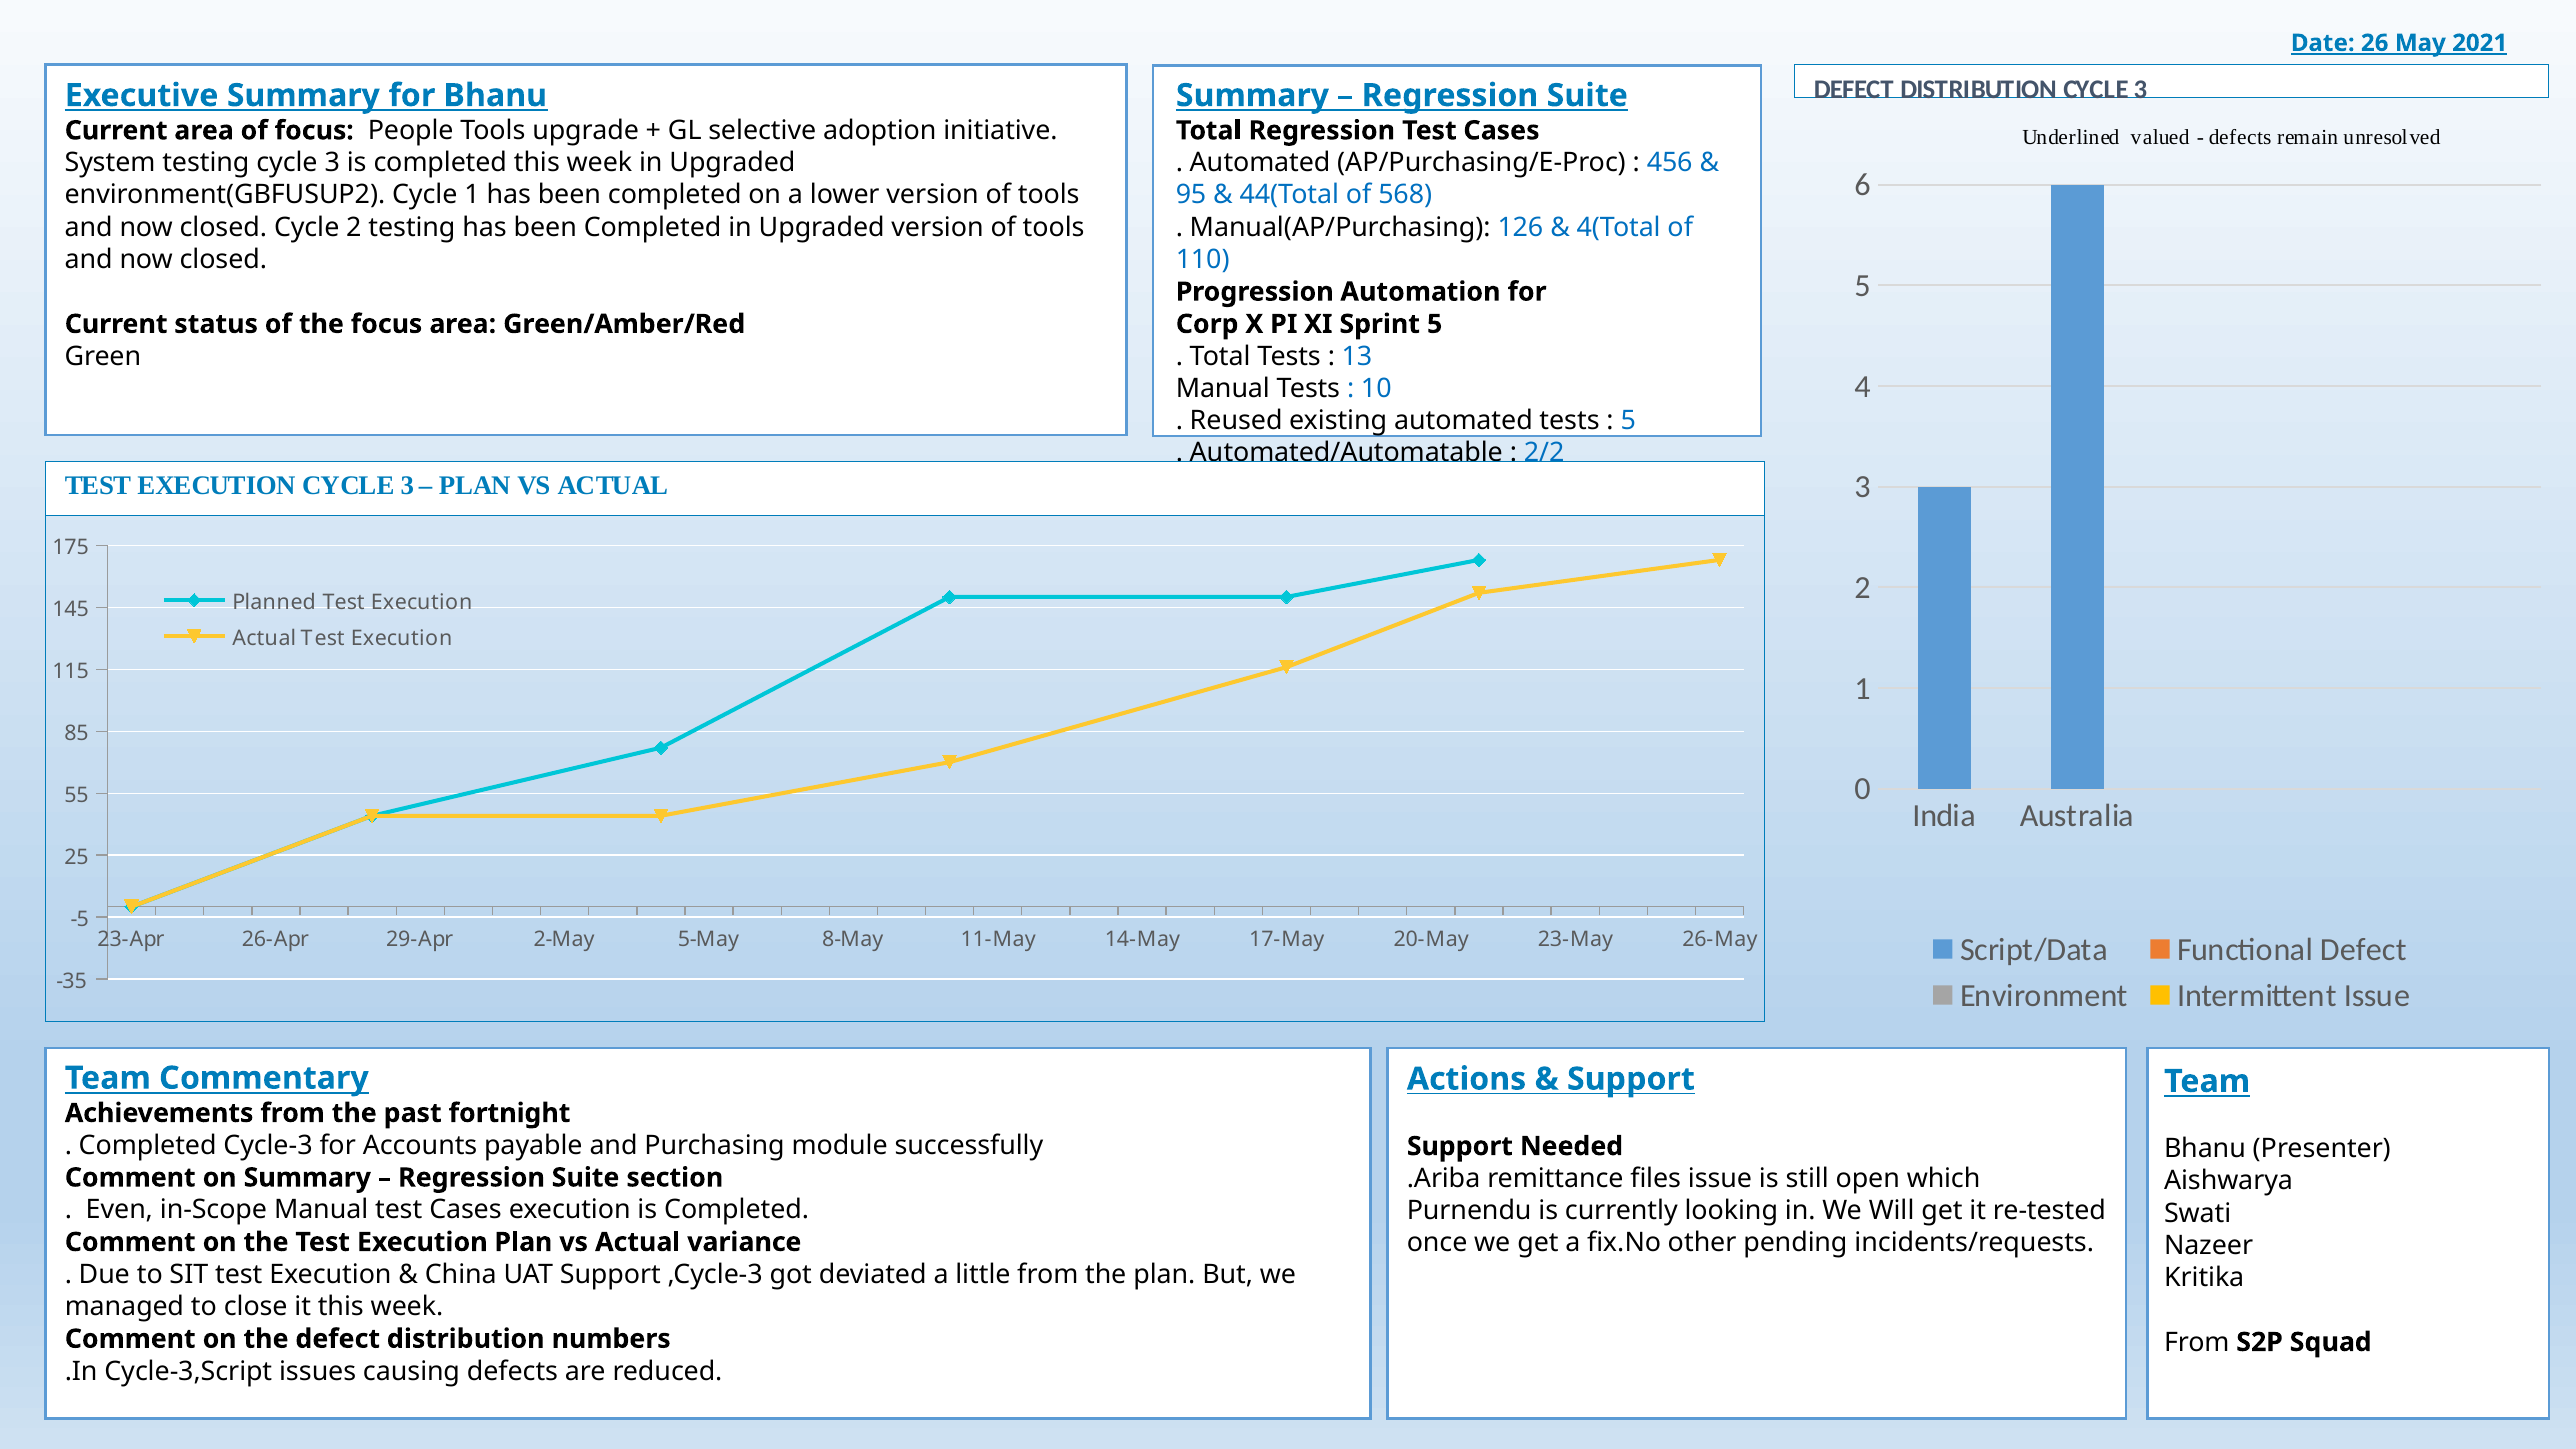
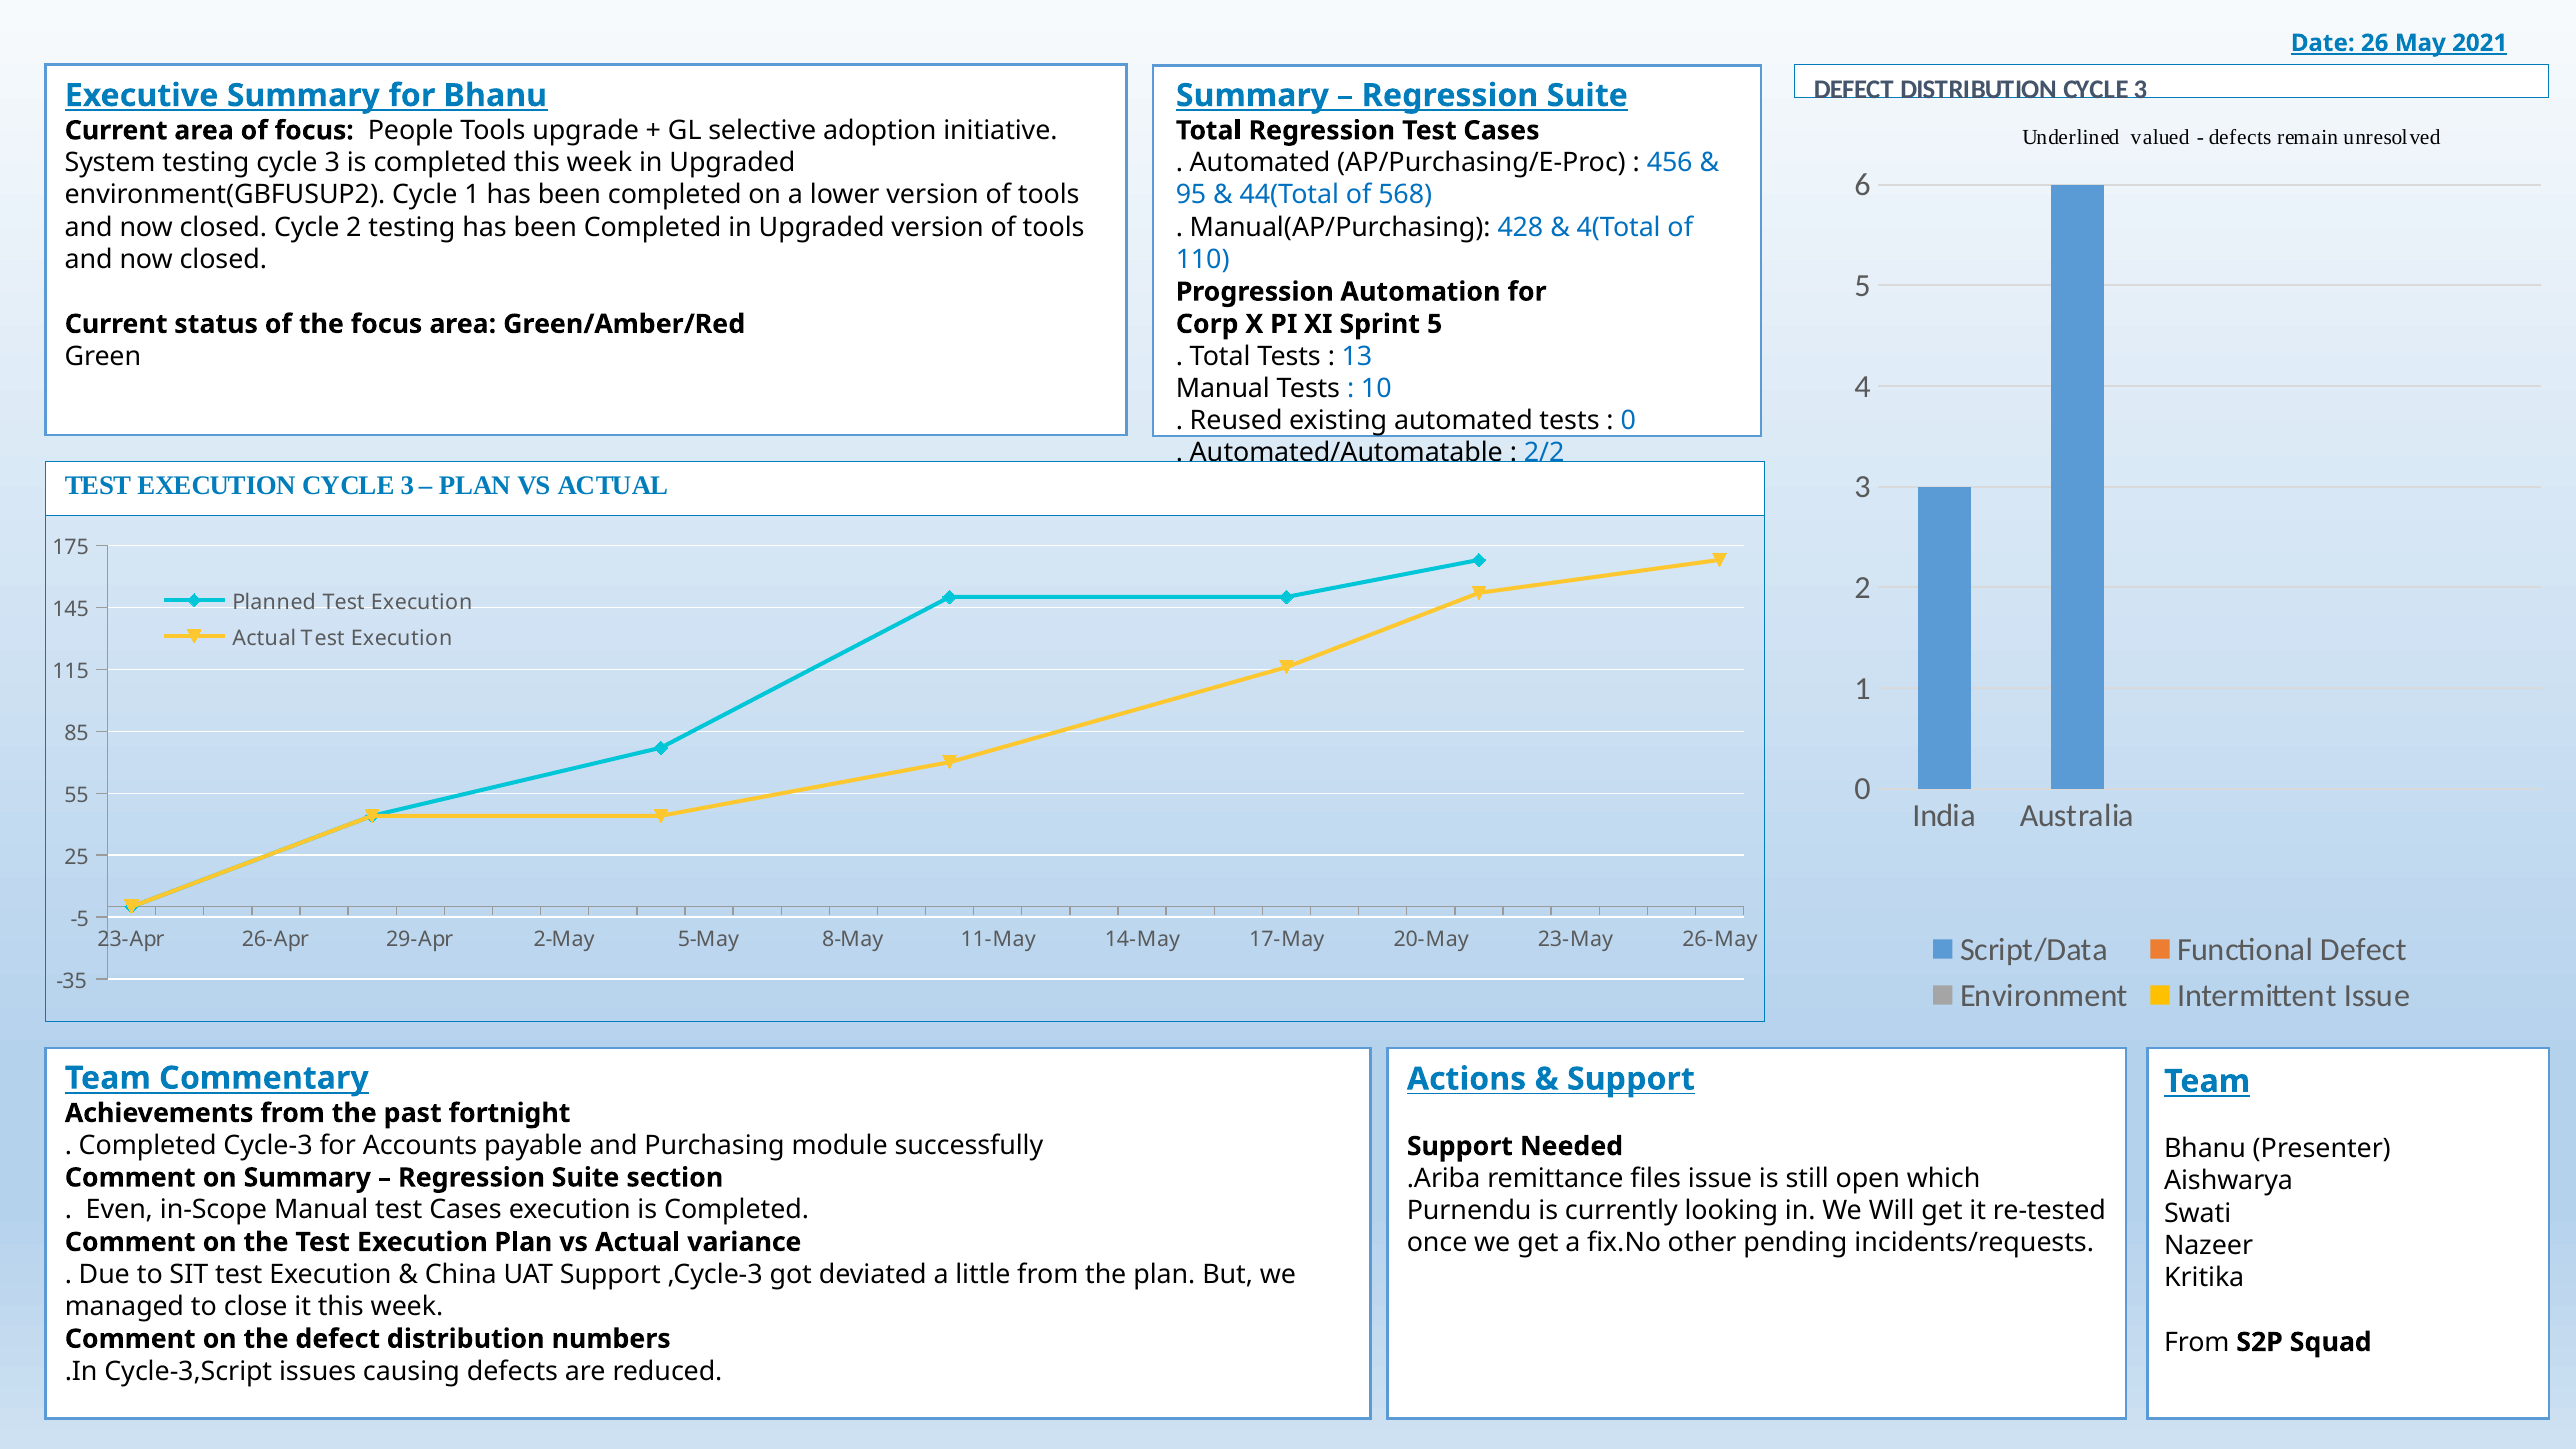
126: 126 -> 428 (1520, 227)
5: 5 -> 0 (1628, 421)
